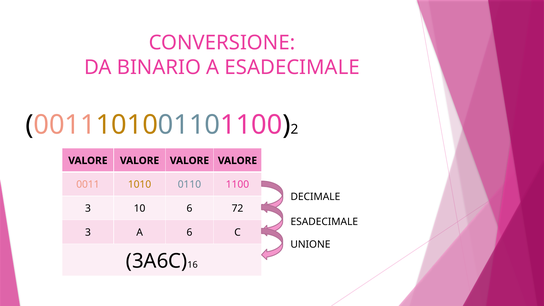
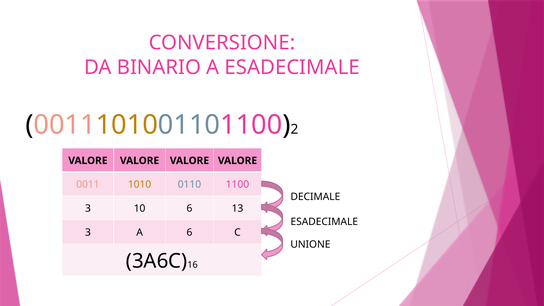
72: 72 -> 13 (237, 209)
